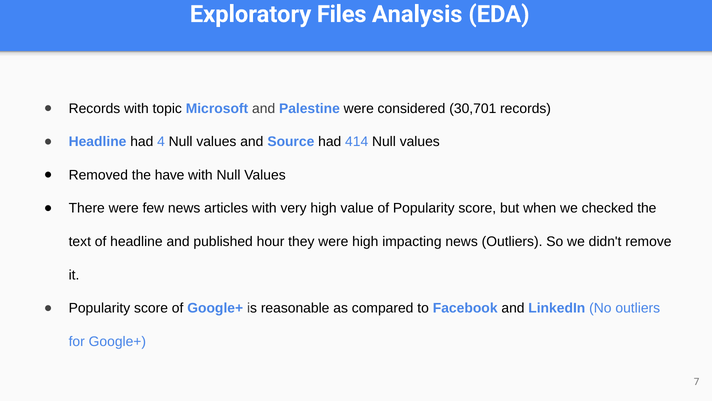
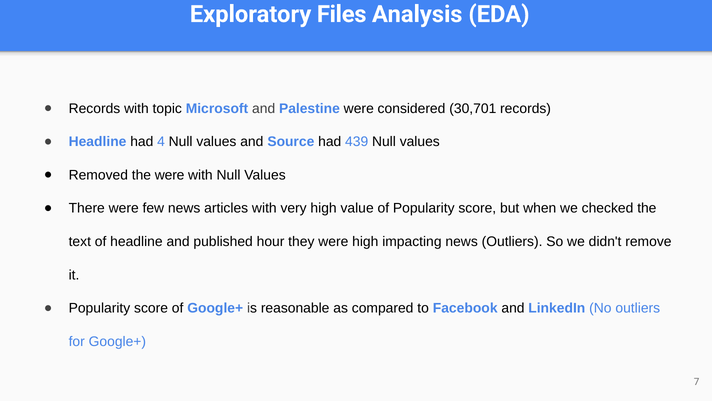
414: 414 -> 439 (357, 142)
the have: have -> were (170, 175)
